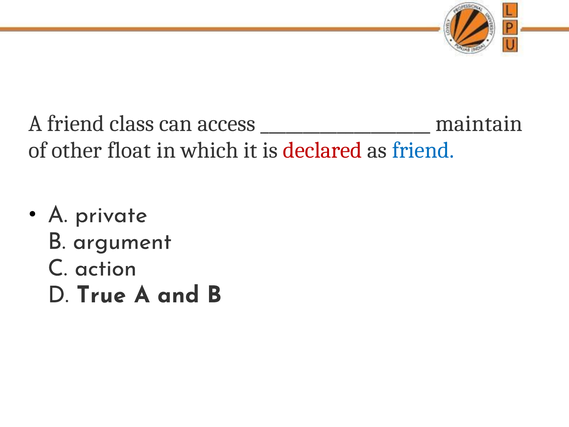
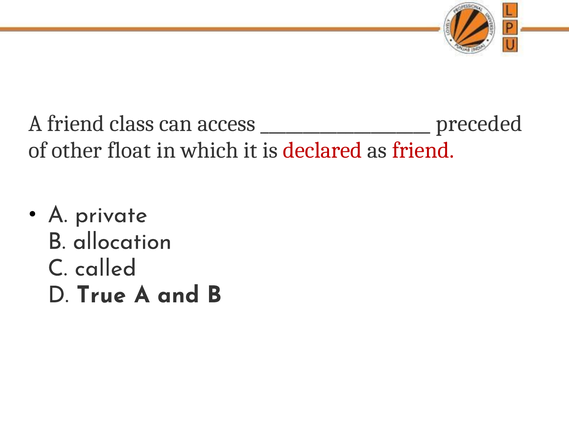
maintain: maintain -> preceded (479, 123)
friend colour: blue -> red (423, 150)
argument: argument -> allocation (122, 241)
action: action -> called (106, 268)
